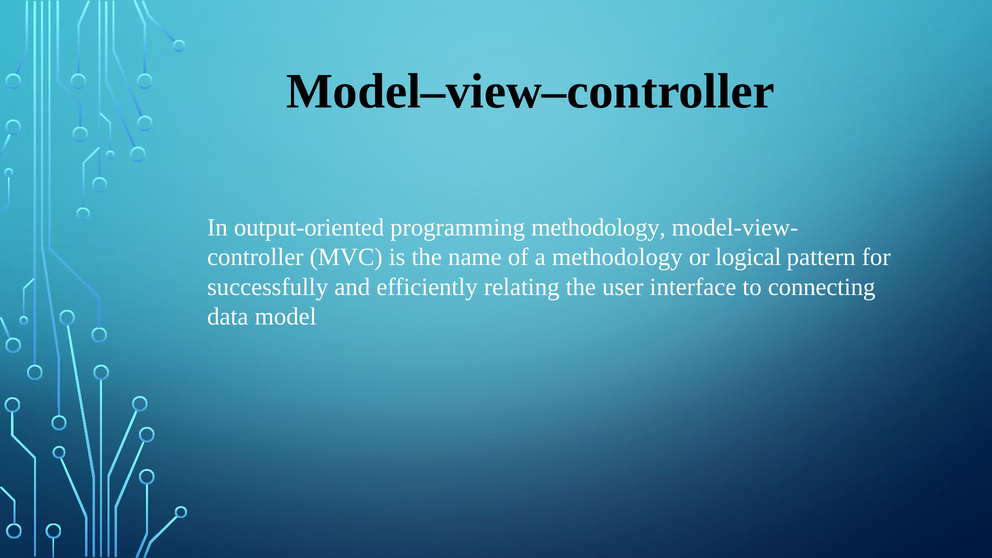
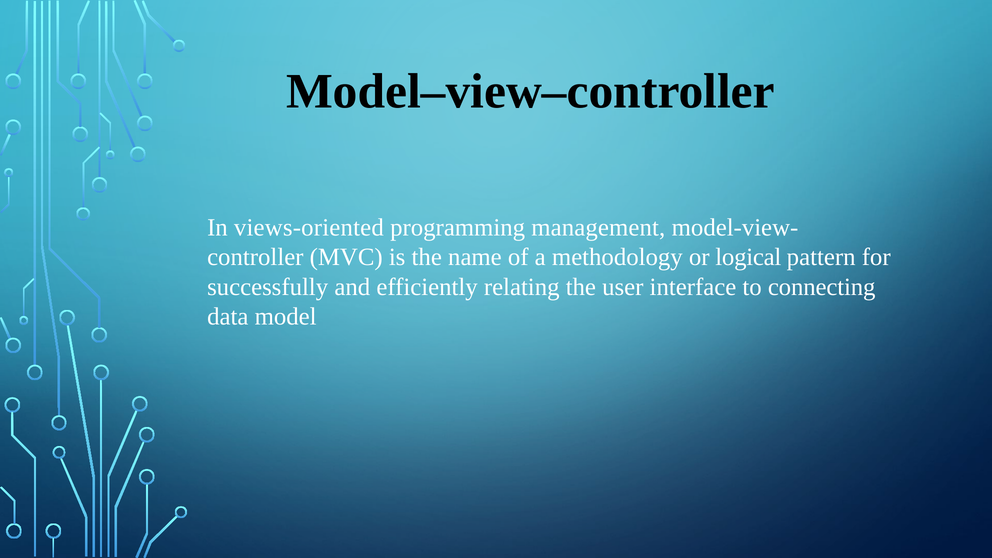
output-oriented: output-oriented -> views-oriented (309, 227)
programming methodology: methodology -> management (598, 227)
